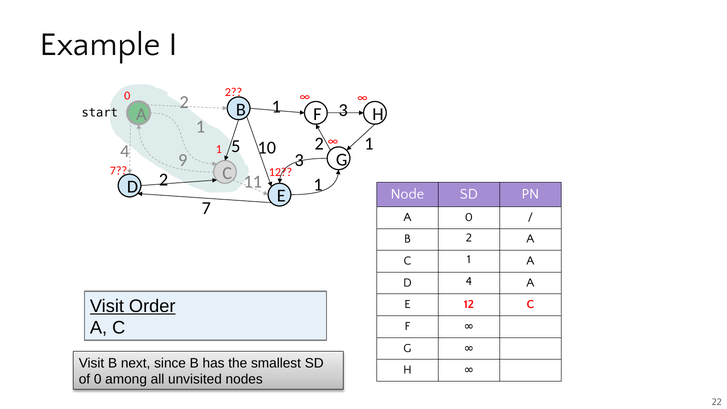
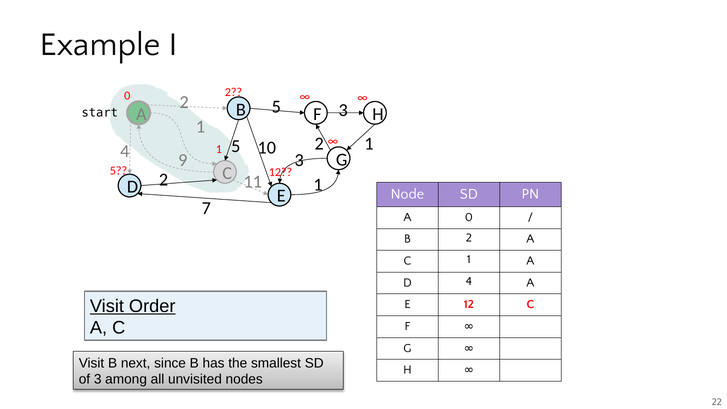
2 1: 1 -> 5 (276, 107)
7: 7 -> 5 (119, 171)
of 0: 0 -> 3 (98, 379)
